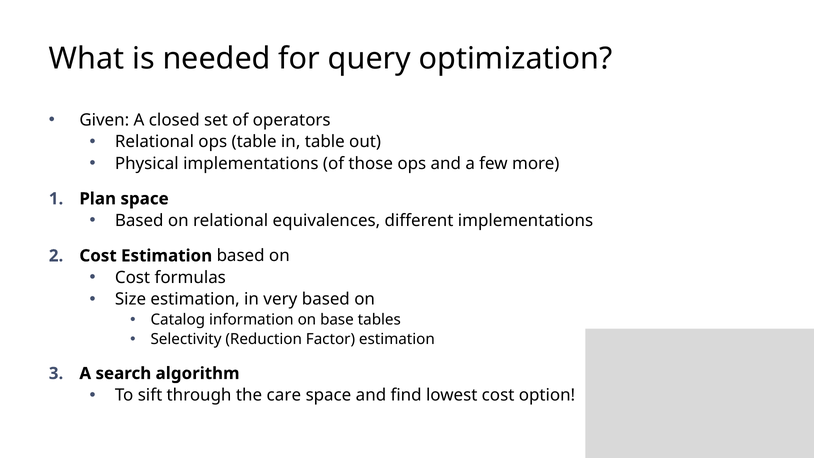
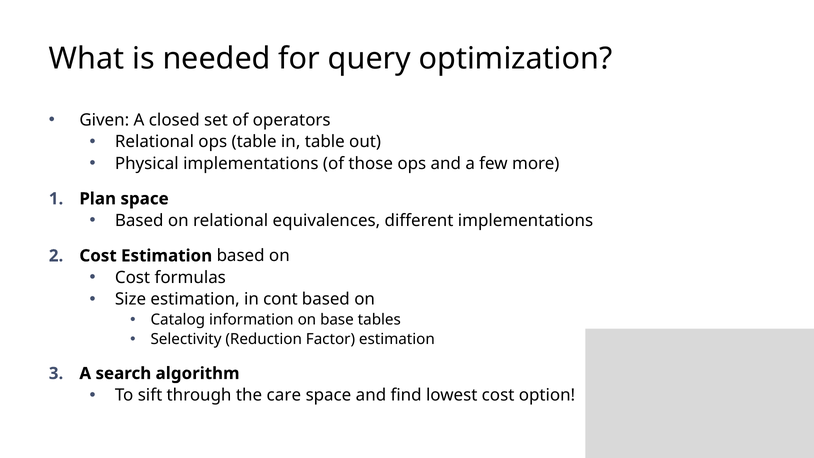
very: very -> cont (280, 299)
